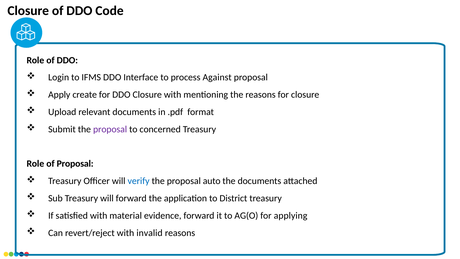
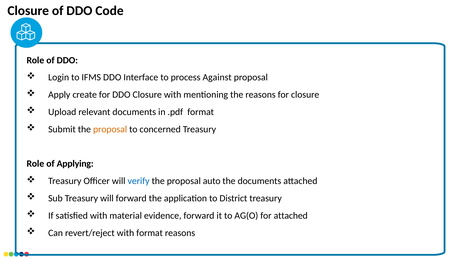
proposal colour: purple -> orange (110, 129)
of Proposal: Proposal -> Applying (75, 164)
for applying: applying -> attached (291, 215)
with invalid: invalid -> format (150, 233)
